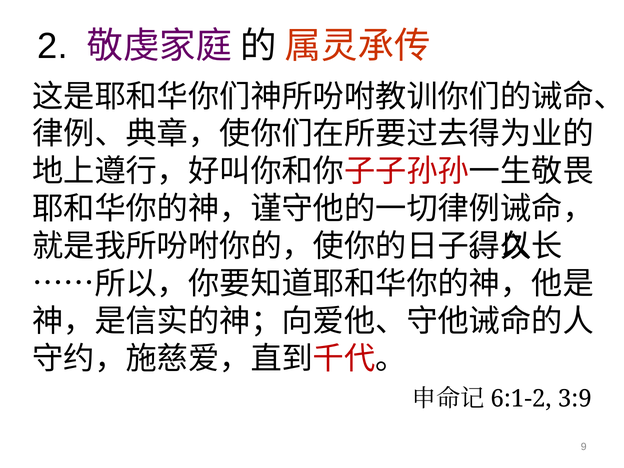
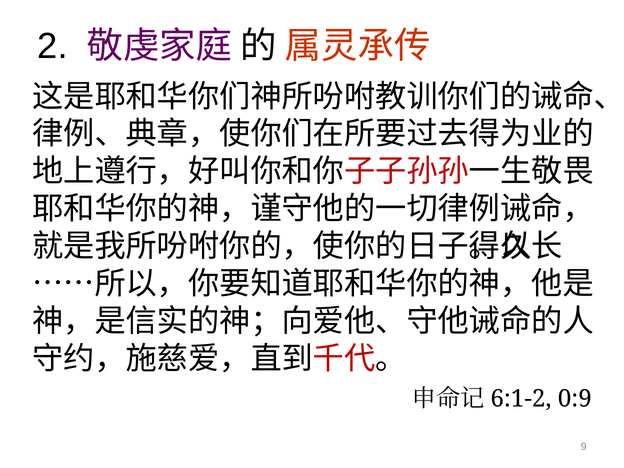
3:9: 3:9 -> 0:9 (575, 399)
